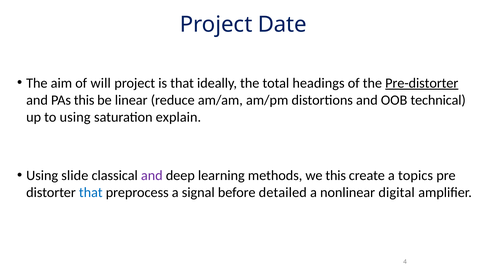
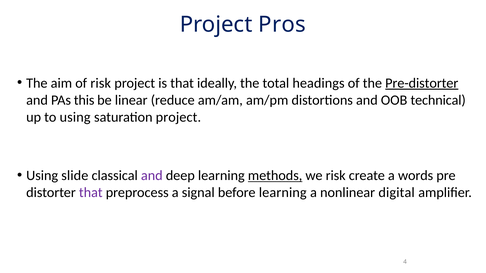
Date: Date -> Pros (282, 25)
of will: will -> risk (101, 83)
saturation explain: explain -> project (178, 117)
methods underline: none -> present (275, 176)
we this: this -> risk (336, 176)
topics: topics -> words (416, 176)
that colour: blue -> purple (91, 193)
before detailed: detailed -> learning (283, 193)
